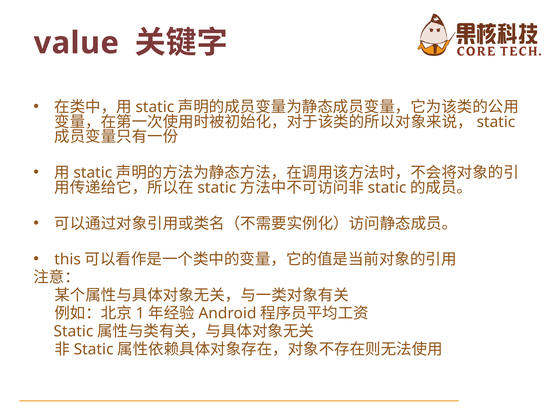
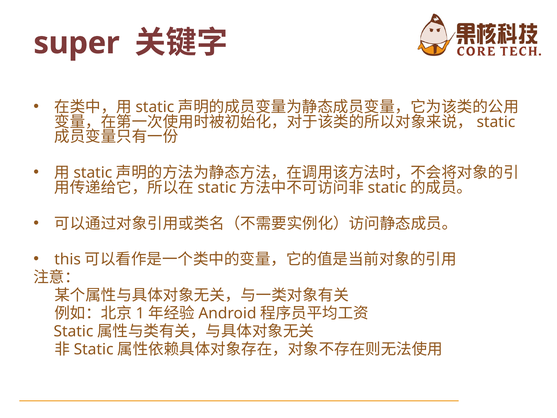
value: value -> super (77, 43)
